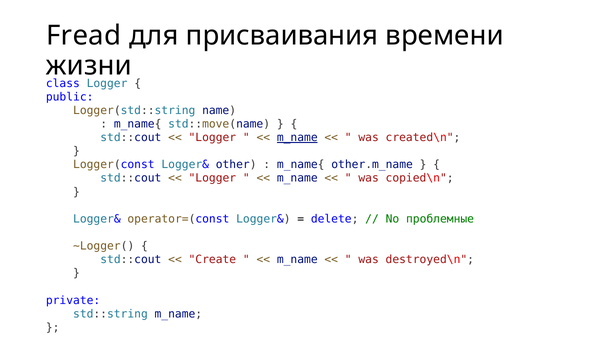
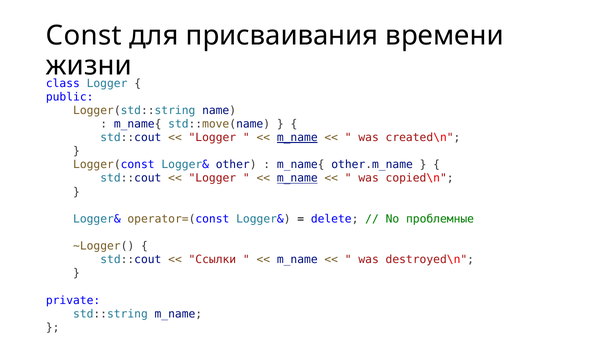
Fread: Fread -> Const (84, 36)
m_name underline: none -> present (297, 178)
Create: Create -> Ссылки (212, 260)
